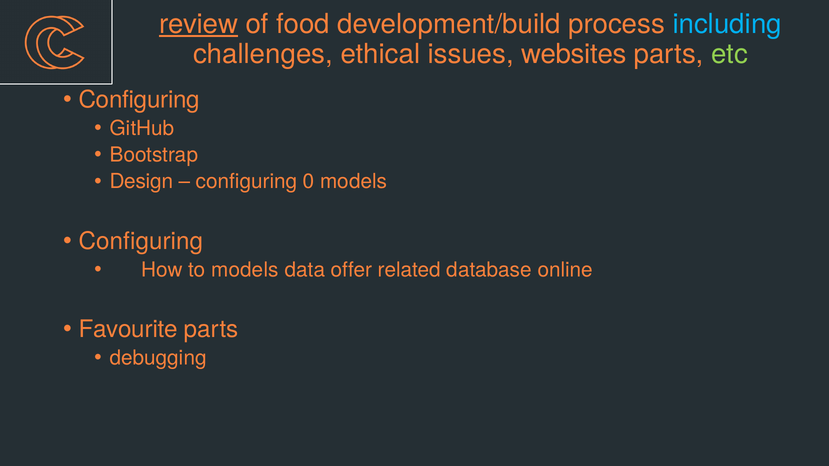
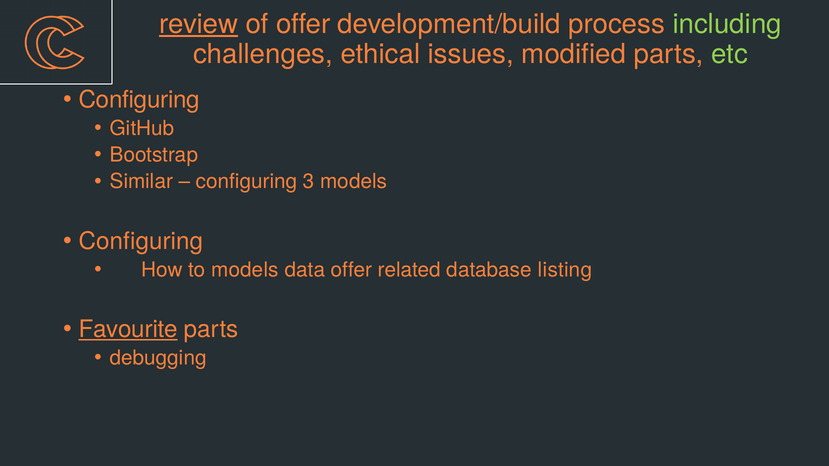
of food: food -> offer (303, 24)
including colour: light blue -> light green (727, 24)
websites: websites -> modified (574, 54)
Design: Design -> Similar (141, 182)
0: 0 -> 3 (309, 182)
online: online -> listing (565, 270)
Favourite underline: none -> present (128, 329)
